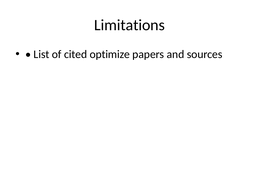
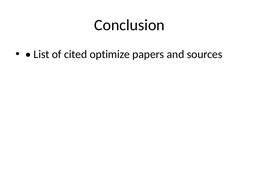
Limitations: Limitations -> Conclusion (129, 25)
